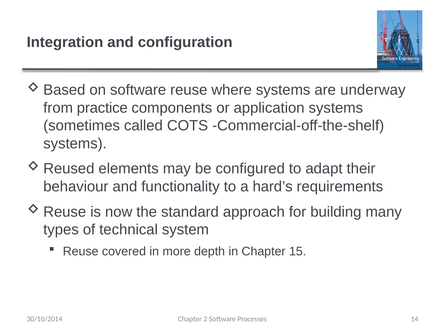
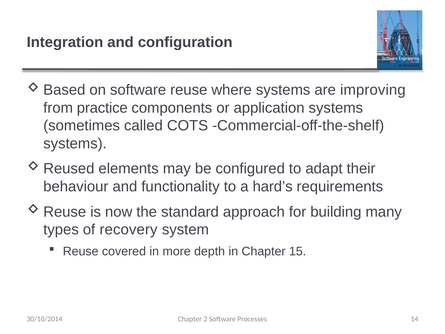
underway: underway -> improving (373, 90)
technical: technical -> recovery (129, 229)
